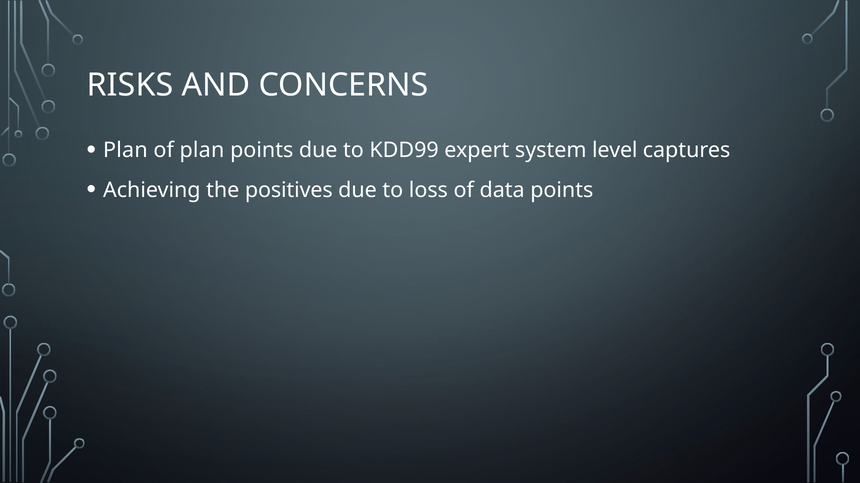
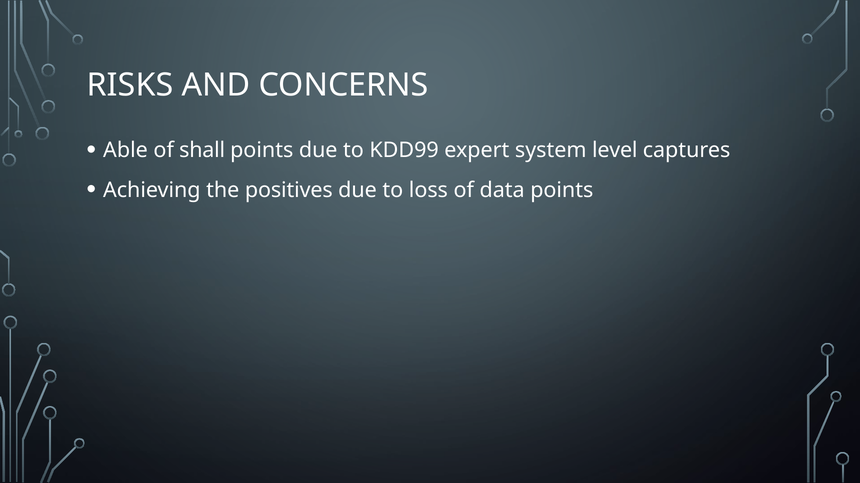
Plan: Plan -> Able (125, 151)
of plan: plan -> shall (202, 151)
